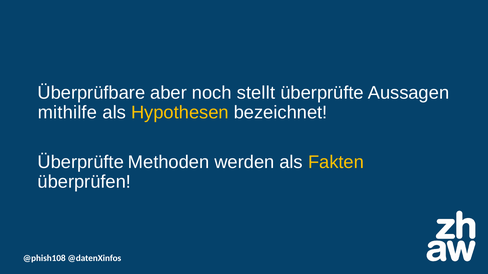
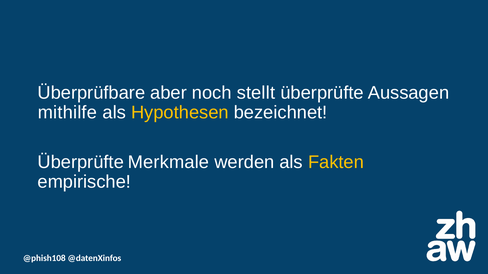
Methoden: Methoden -> Merkmale (169, 162)
überprüfen: überprüfen -> empirische (84, 182)
